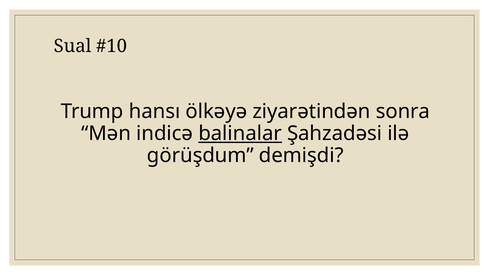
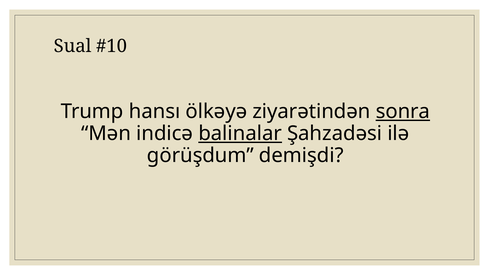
sonra underline: none -> present (403, 112)
